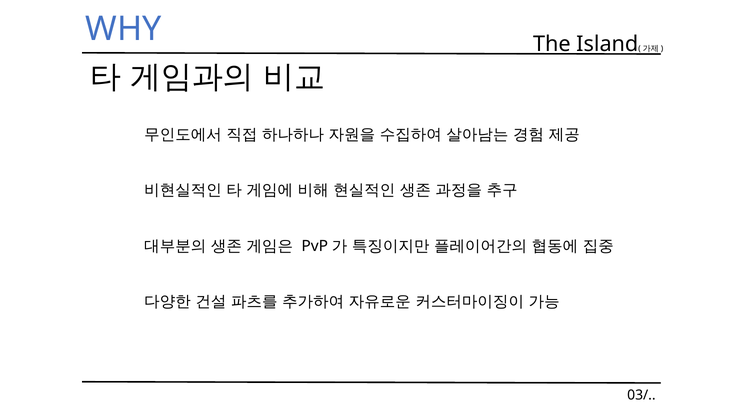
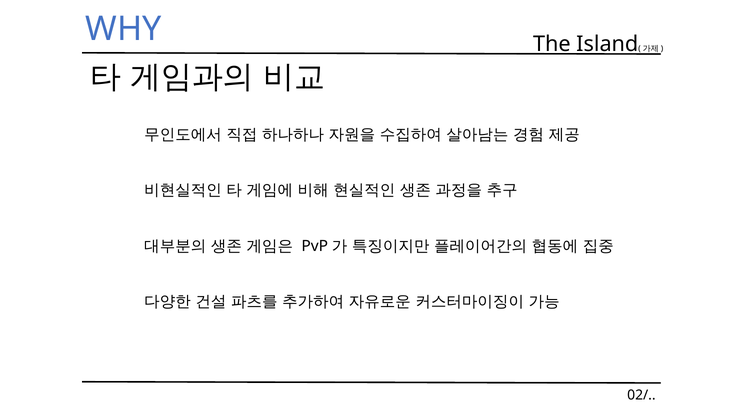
03/: 03/ -> 02/ (641, 395)
